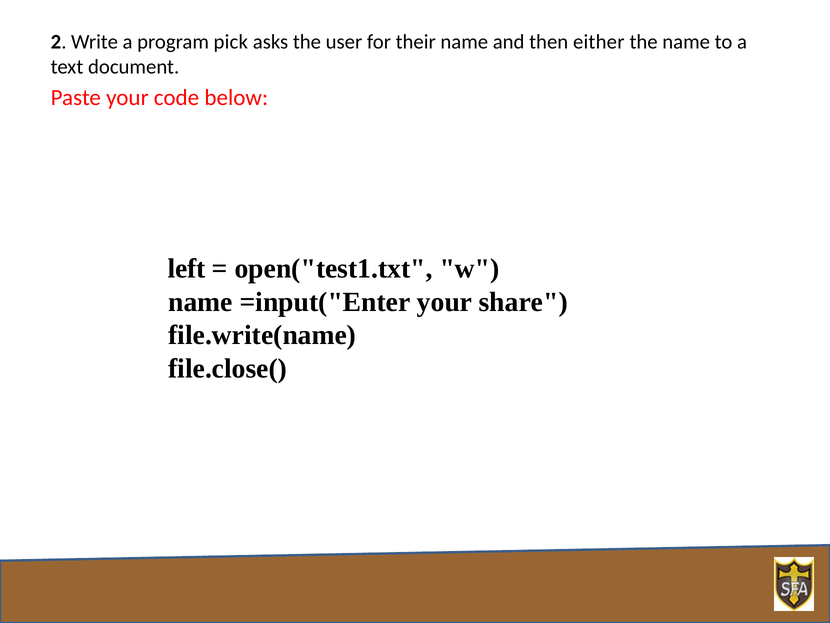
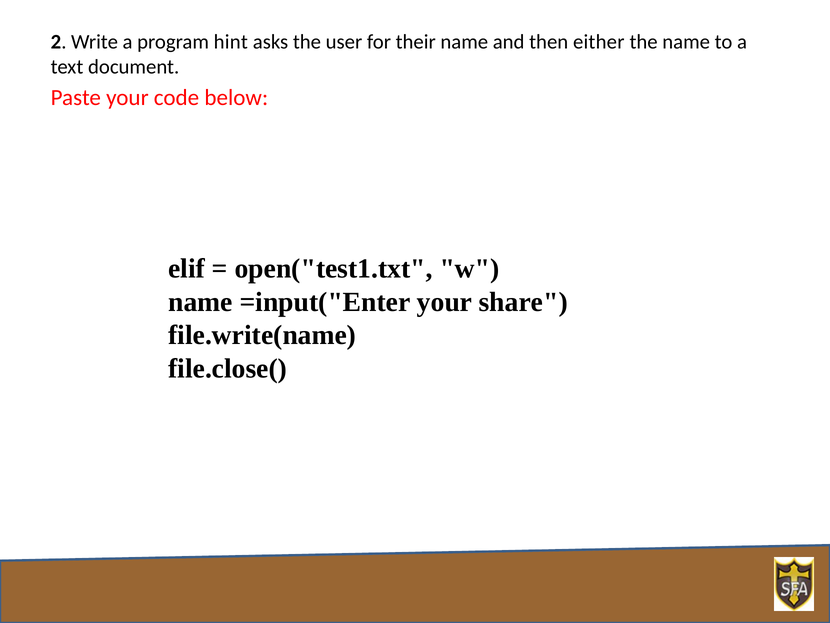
pick: pick -> hint (231, 42)
left: left -> elif (187, 268)
